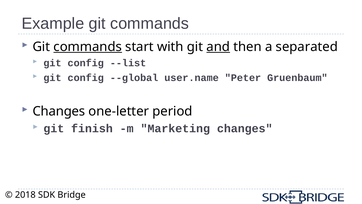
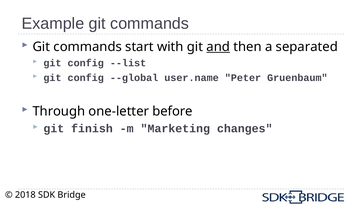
commands underline: present -> none (88, 47)
Changes: Changes -> Through (59, 111)
period: period -> before (172, 111)
